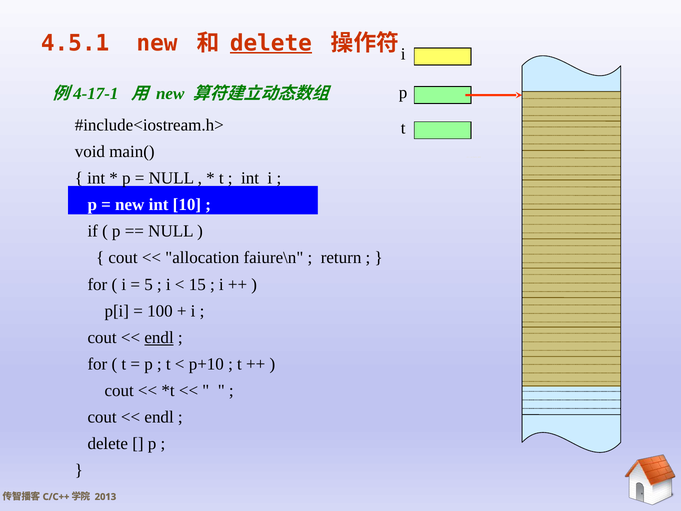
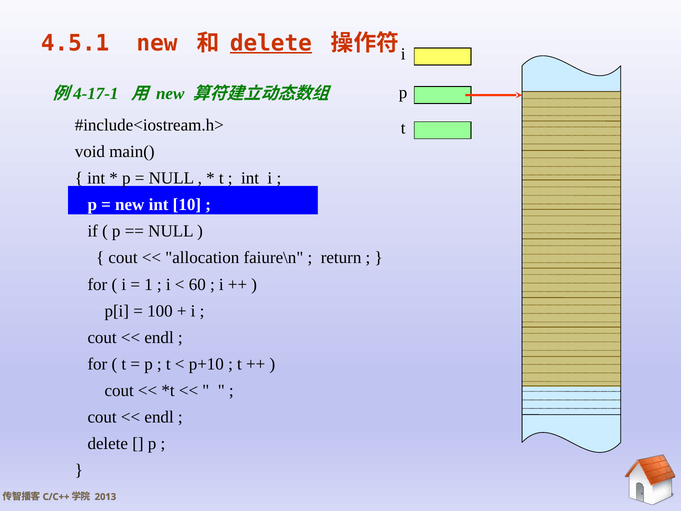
5: 5 -> 1 (149, 284)
15: 15 -> 60 (197, 284)
endl underline: present -> none (159, 337)
